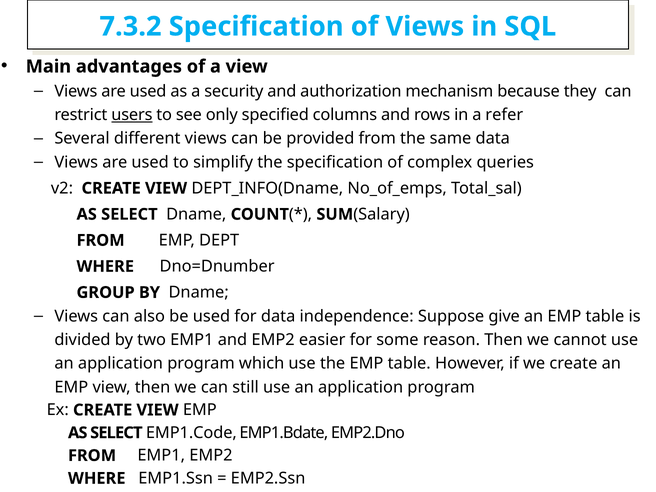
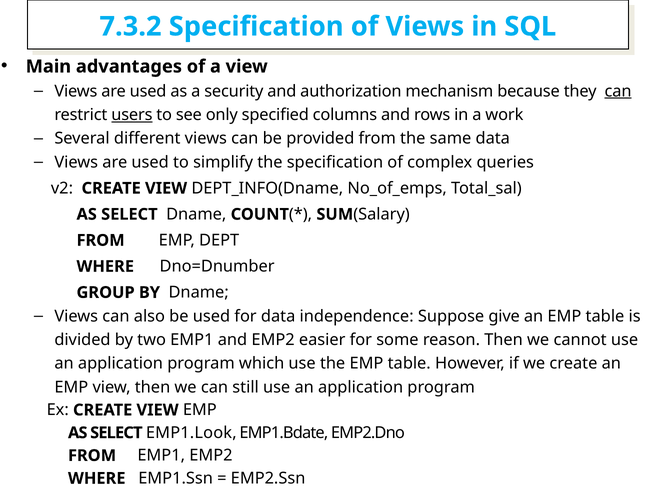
can underline: none -> present (618, 91)
refer: refer -> work (504, 115)
EMP1.Code: EMP1.Code -> EMP1.Look (191, 433)
